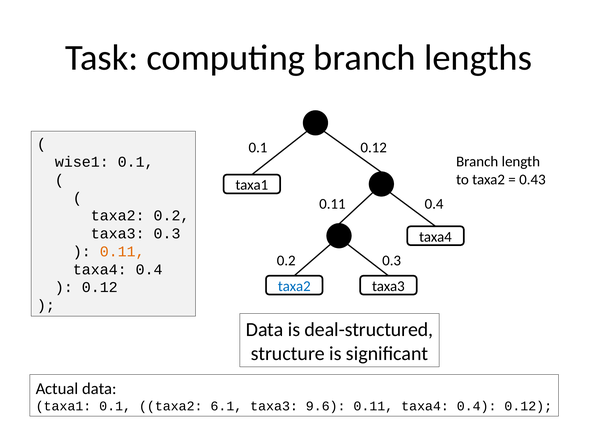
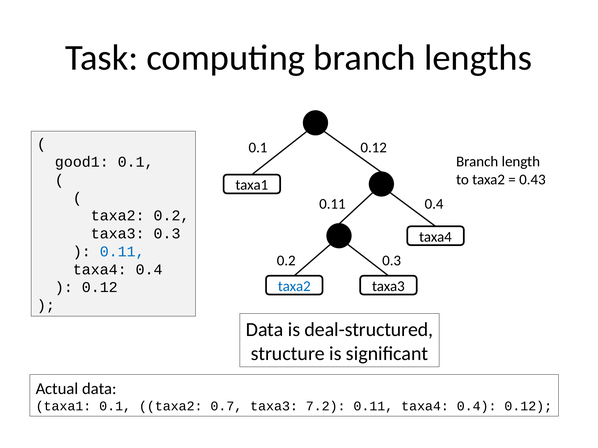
wise1: wise1 -> good1 (82, 162)
0.11 colour: orange -> blue (122, 252)
6.1: 6.1 -> 0.7 (226, 407)
9.6: 9.6 -> 7.2 (326, 407)
